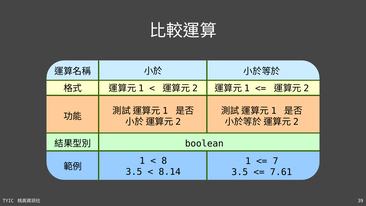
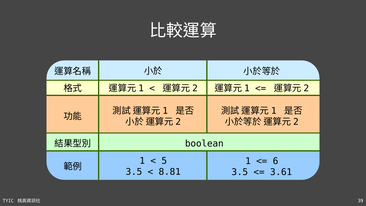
8: 8 -> 5 (164, 161)
7: 7 -> 6 (276, 161)
8.14: 8.14 -> 8.81 (170, 172)
7.61: 7.61 -> 3.61 (281, 172)
